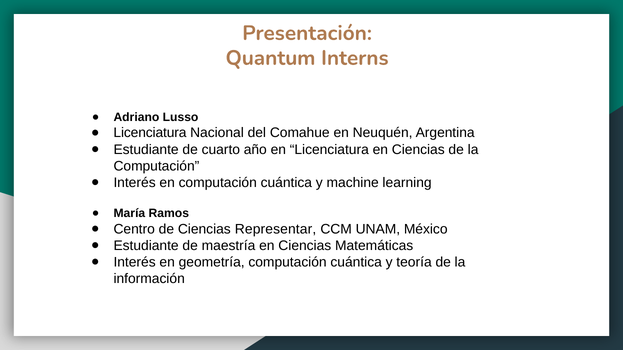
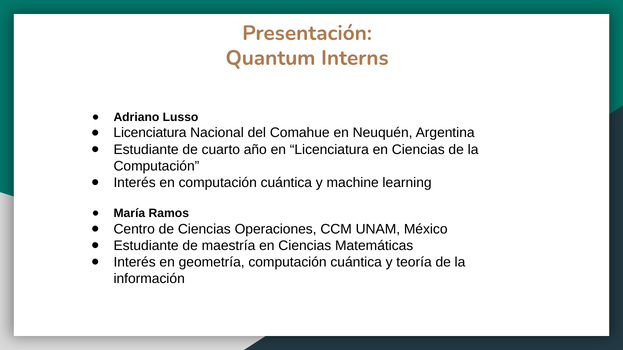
Representar: Representar -> Operaciones (276, 229)
